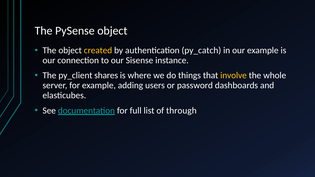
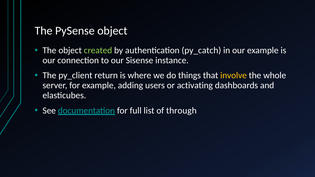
created colour: yellow -> light green (98, 50)
shares: shares -> return (106, 76)
password: password -> activating (195, 85)
